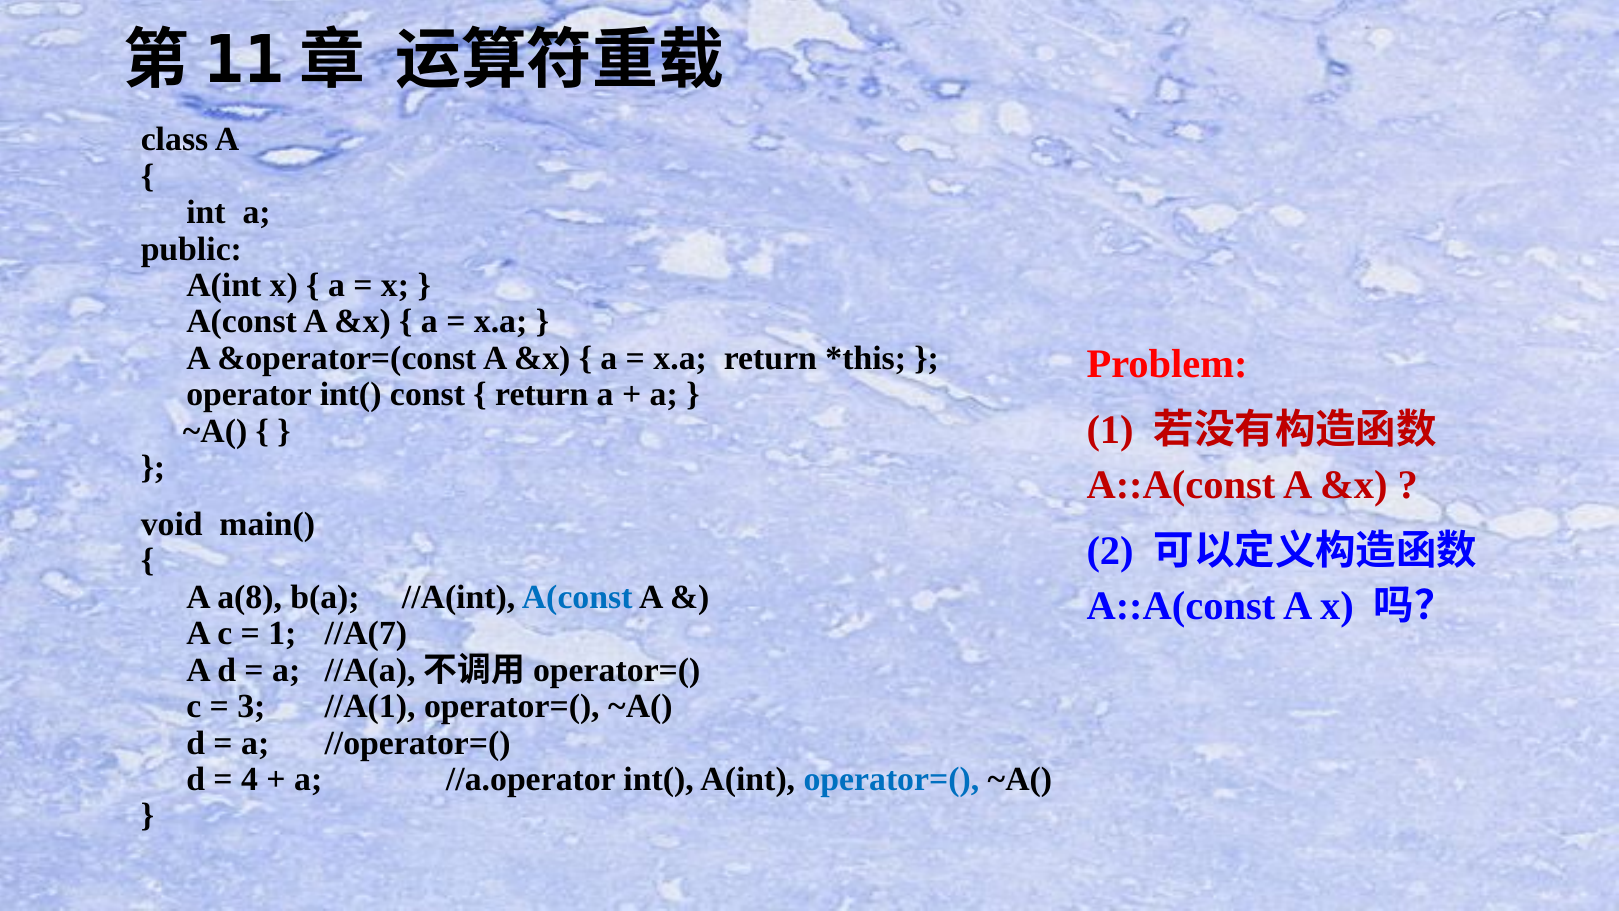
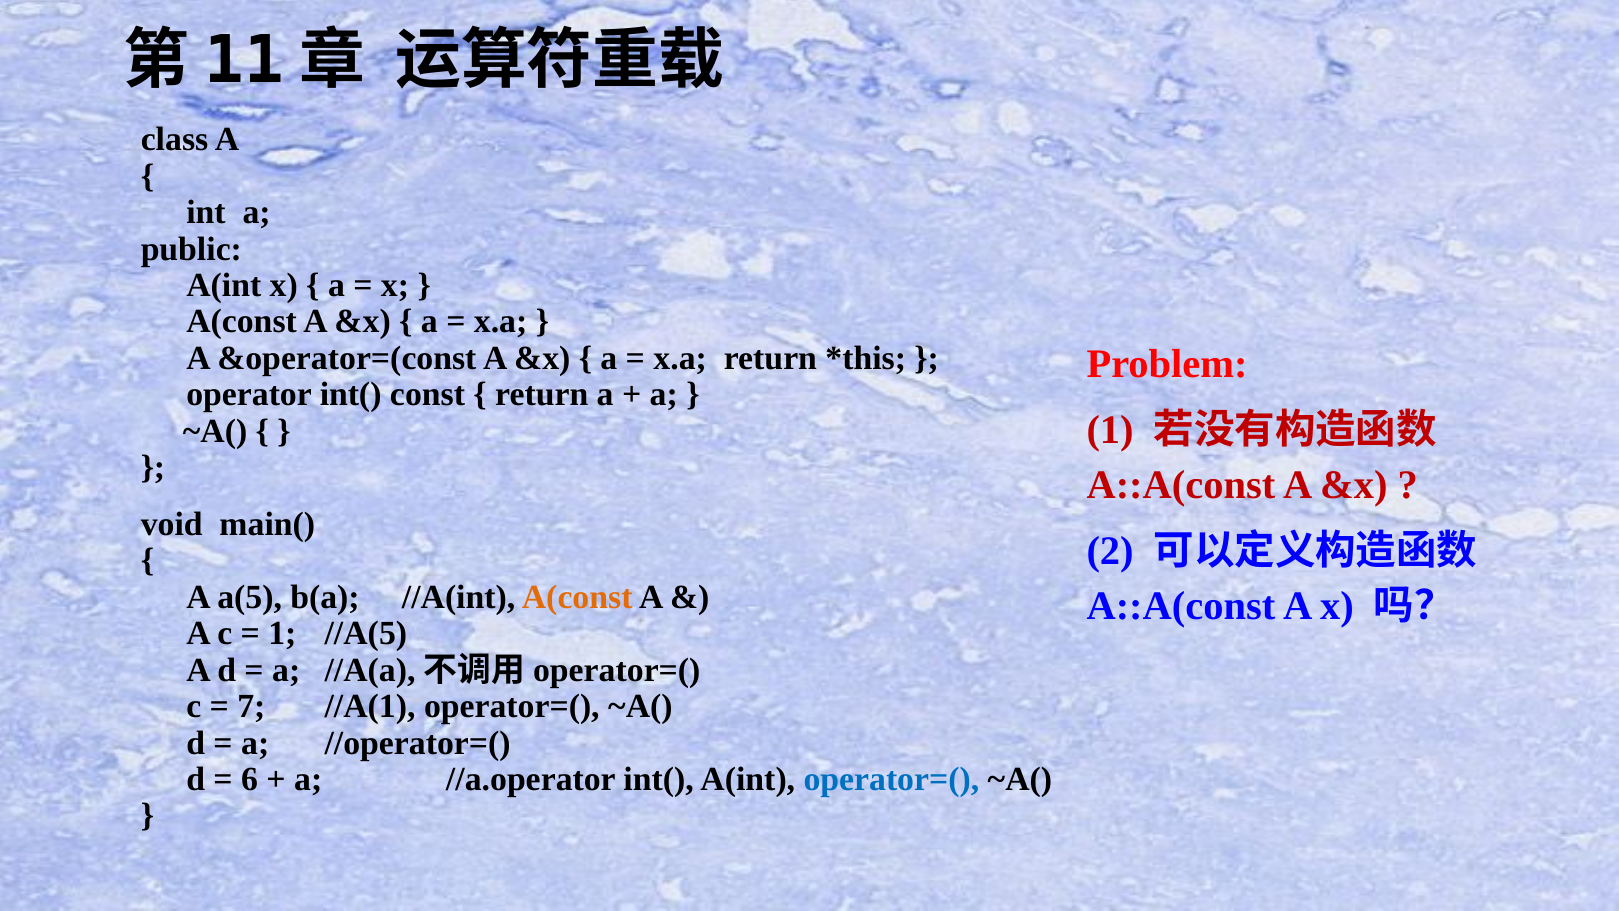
a(8: a(8 -> a(5 (250, 597)
A(const colour: blue -> orange (577, 597)
//A(7: //A(7 -> //A(5 (366, 633)
3: 3 -> 7 (251, 706)
4: 4 -> 6 (250, 779)
